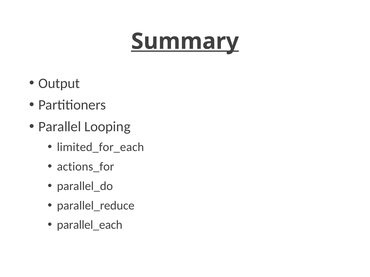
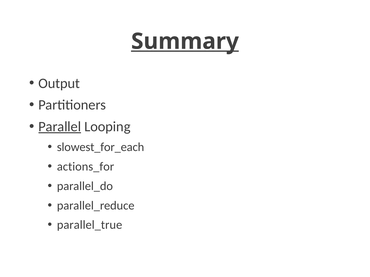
Parallel underline: none -> present (60, 127)
limited_for_each: limited_for_each -> slowest_for_each (101, 147)
parallel_each: parallel_each -> parallel_true (90, 225)
